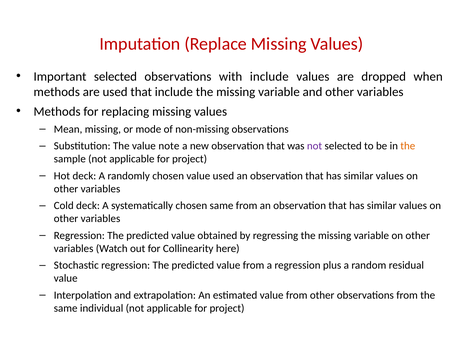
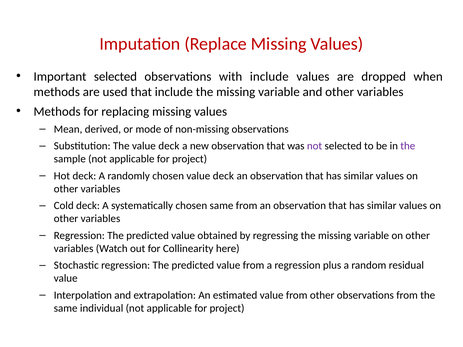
Mean missing: missing -> derived (103, 129)
The value note: note -> deck (169, 146)
the colour: orange -> purple (408, 146)
chosen value used: used -> deck (223, 176)
